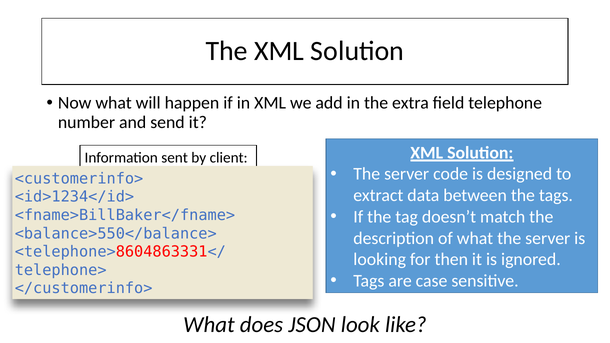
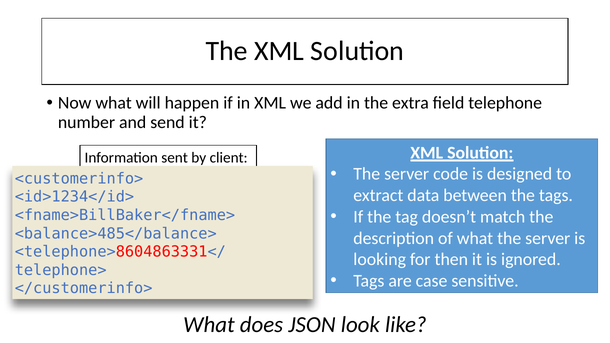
<balance>550</balance>: <balance>550</balance> -> <balance>485</balance> (116, 234)
